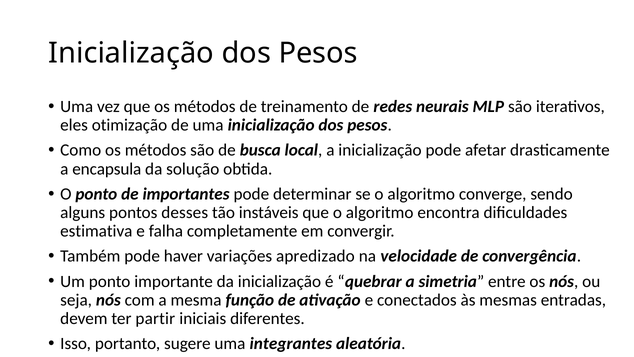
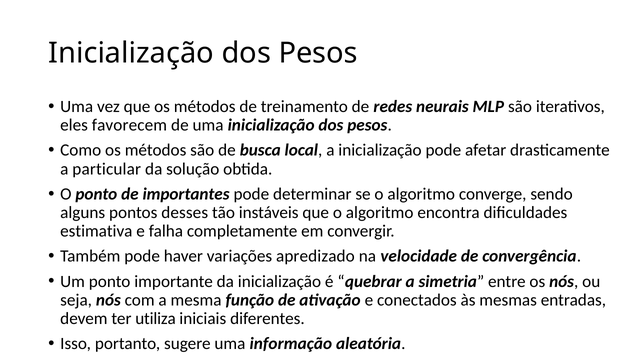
otimização: otimização -> favorecem (129, 125)
encapsula: encapsula -> particular (107, 169)
partir: partir -> utiliza (156, 318)
integrantes: integrantes -> informação (291, 343)
